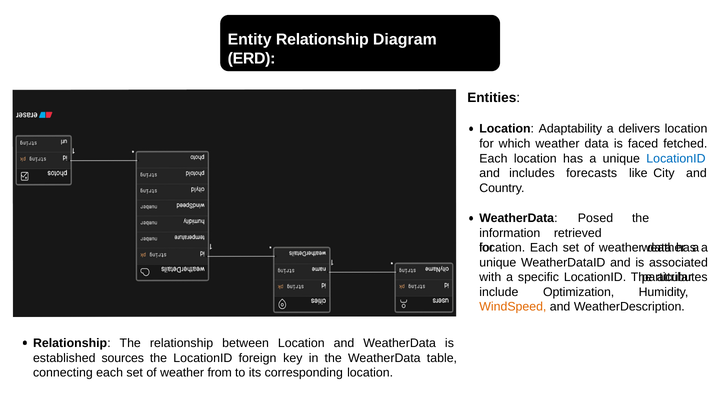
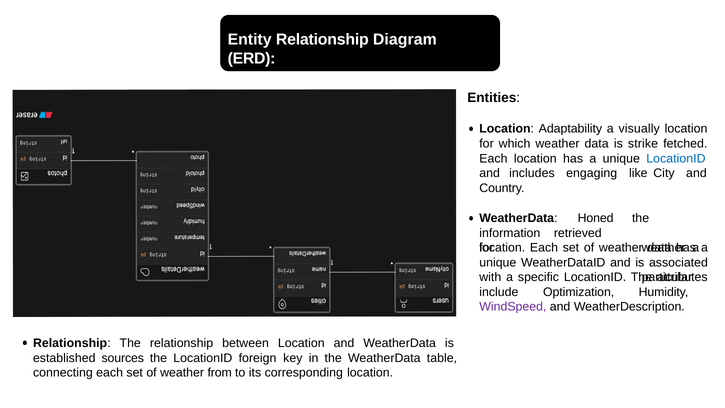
delivers: delivers -> visually (639, 129)
faced: faced -> strike (643, 144)
forecasts: forecasts -> engaging (592, 173)
Posed: Posed -> Honed (596, 218)
WindSpeed colour: orange -> purple (513, 307)
